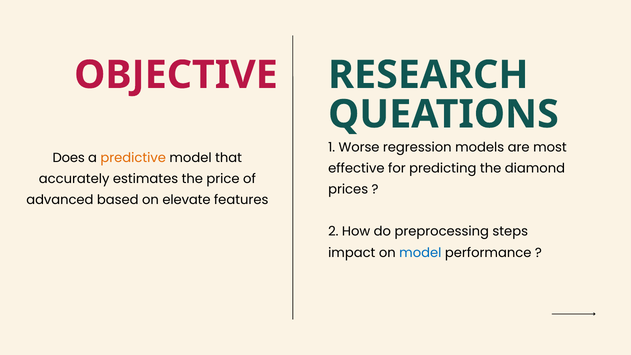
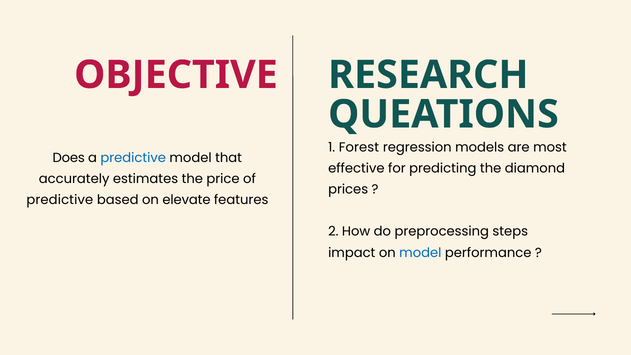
Worse: Worse -> Forest (359, 147)
predictive colour: orange -> blue (133, 158)
advanced: advanced -> predictive (60, 200)
